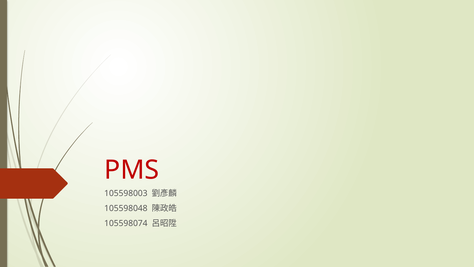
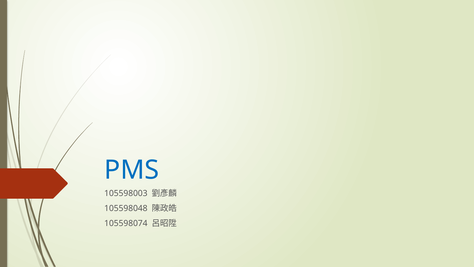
PMS colour: red -> blue (132, 170)
